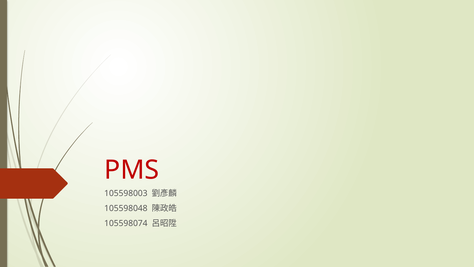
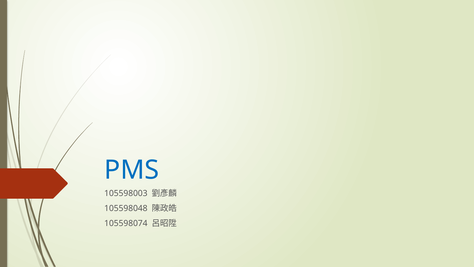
PMS colour: red -> blue (132, 170)
